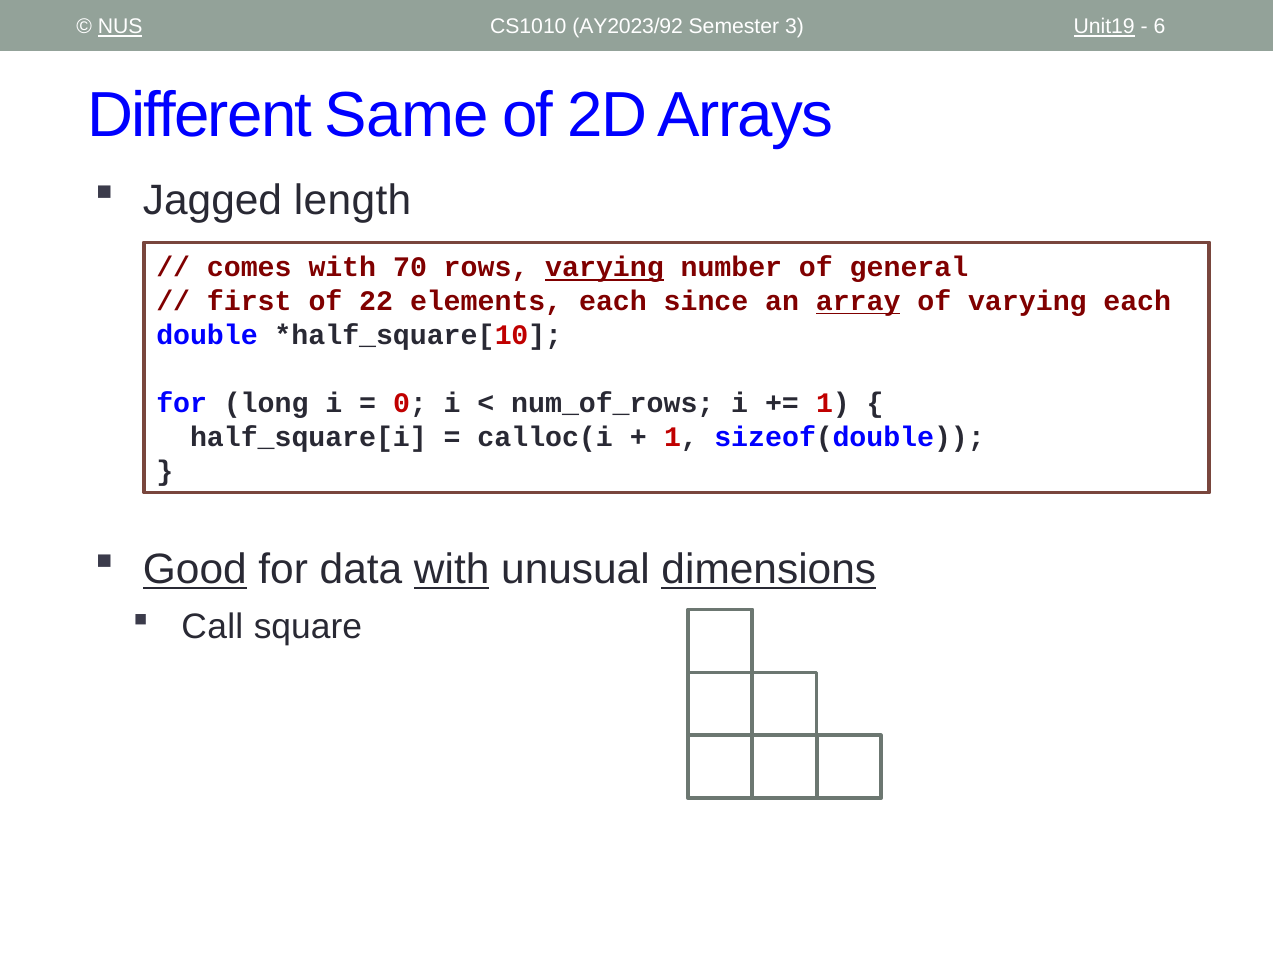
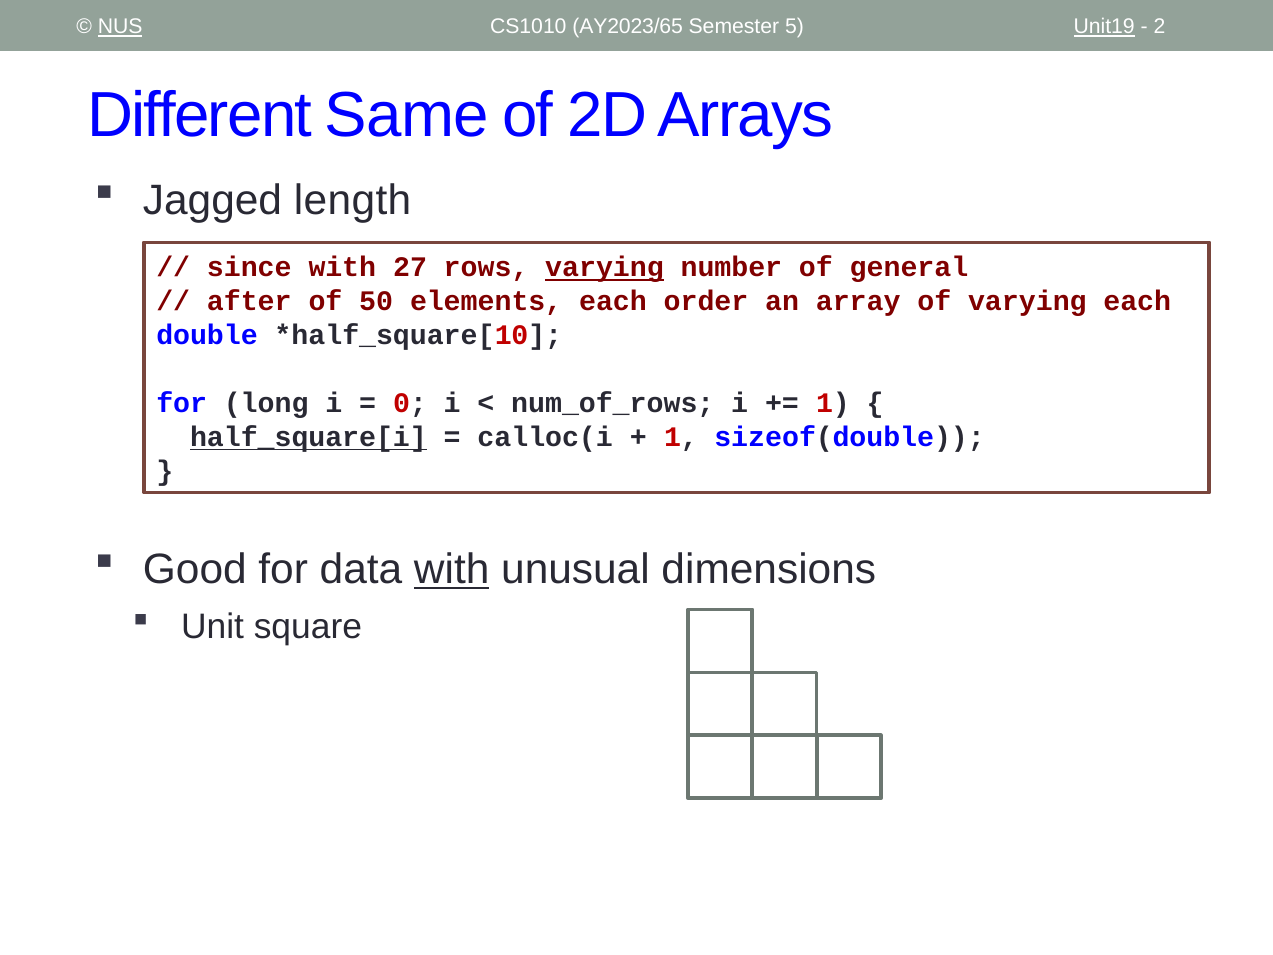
AY2023/92: AY2023/92 -> AY2023/65 (628, 27)
3: 3 -> 5 (795, 27)
6: 6 -> 2 (1159, 27)
comes: comes -> since (249, 267)
70: 70 -> 27 (410, 267)
first: first -> after (249, 301)
22: 22 -> 50 (376, 301)
since: since -> order (706, 301)
array underline: present -> none (858, 301)
half_square[i underline: none -> present (308, 437)
Good underline: present -> none (195, 569)
dimensions underline: present -> none (769, 569)
Call: Call -> Unit (213, 626)
